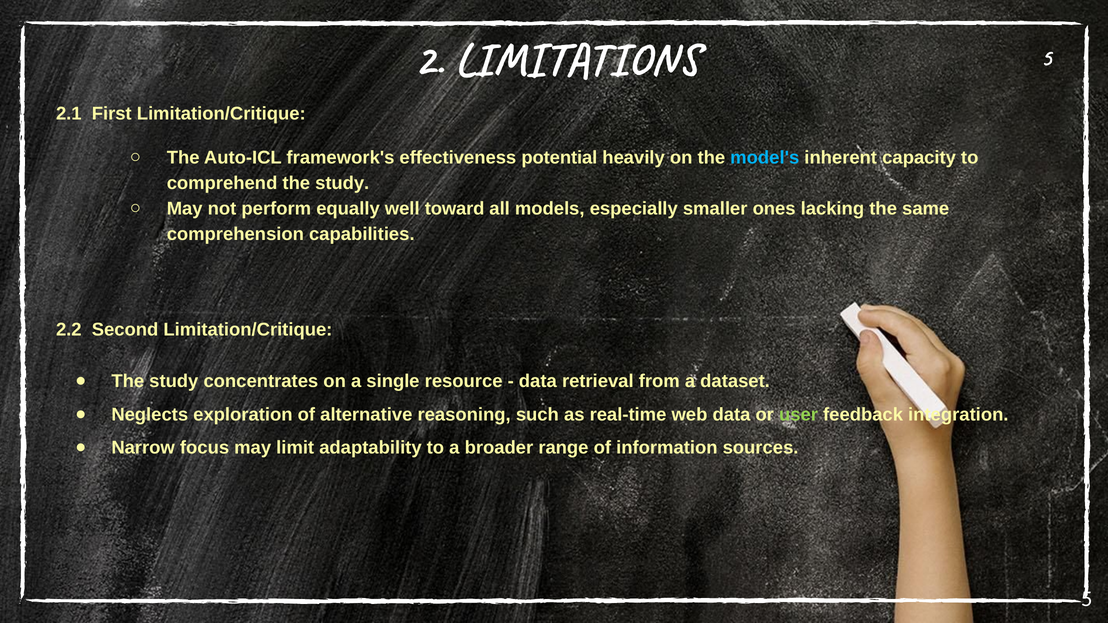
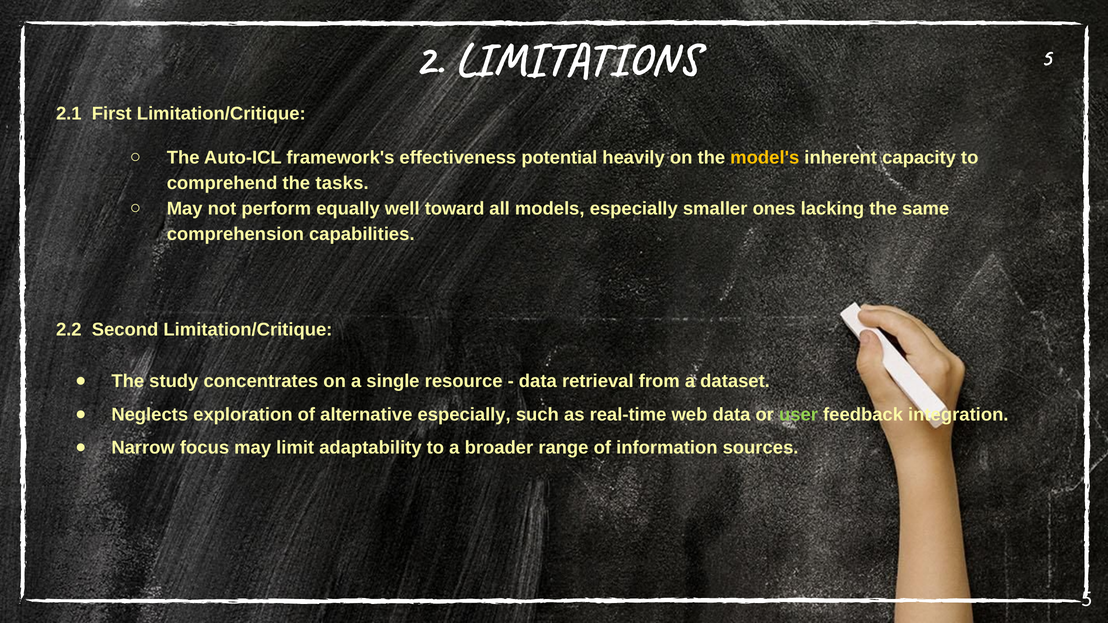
model's colour: light blue -> yellow (765, 158)
comprehend the study: study -> tasks (342, 183)
alternative reasoning: reasoning -> especially (464, 415)
